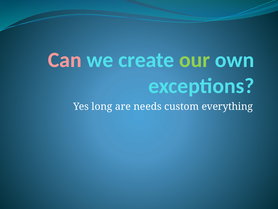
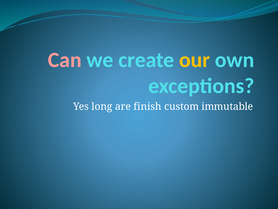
our colour: light green -> yellow (195, 60)
needs: needs -> finish (148, 106)
everything: everything -> immutable (227, 106)
